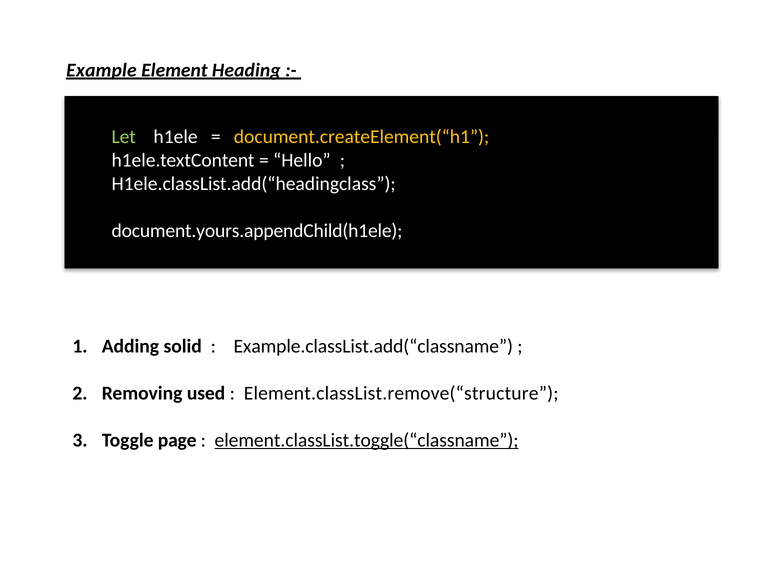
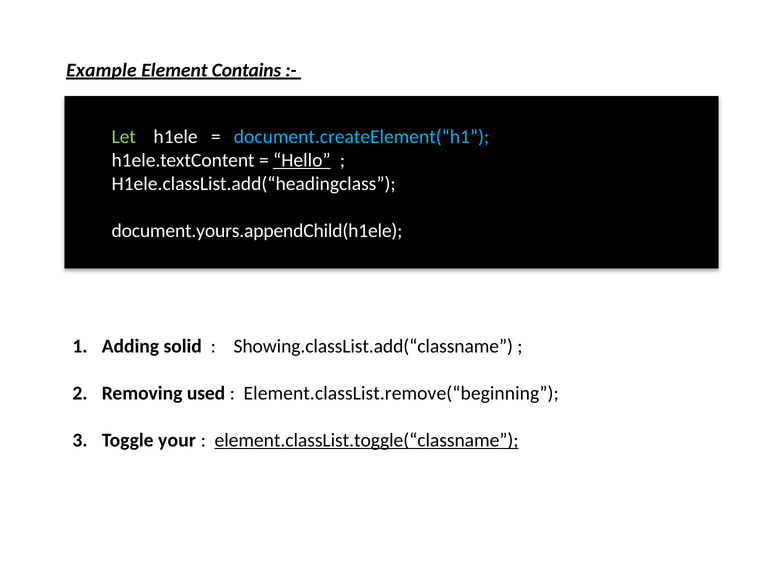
Heading: Heading -> Contains (246, 70)
document.createElement(“h1 colour: yellow -> light blue (362, 137)
Hello underline: none -> present (302, 160)
Example.classList.add(“classname: Example.classList.add(“classname -> Showing.classList.add(“classname (373, 346)
Element.classList.remove(“structure: Element.classList.remove(“structure -> Element.classList.remove(“beginning (401, 393)
page: page -> your (177, 440)
